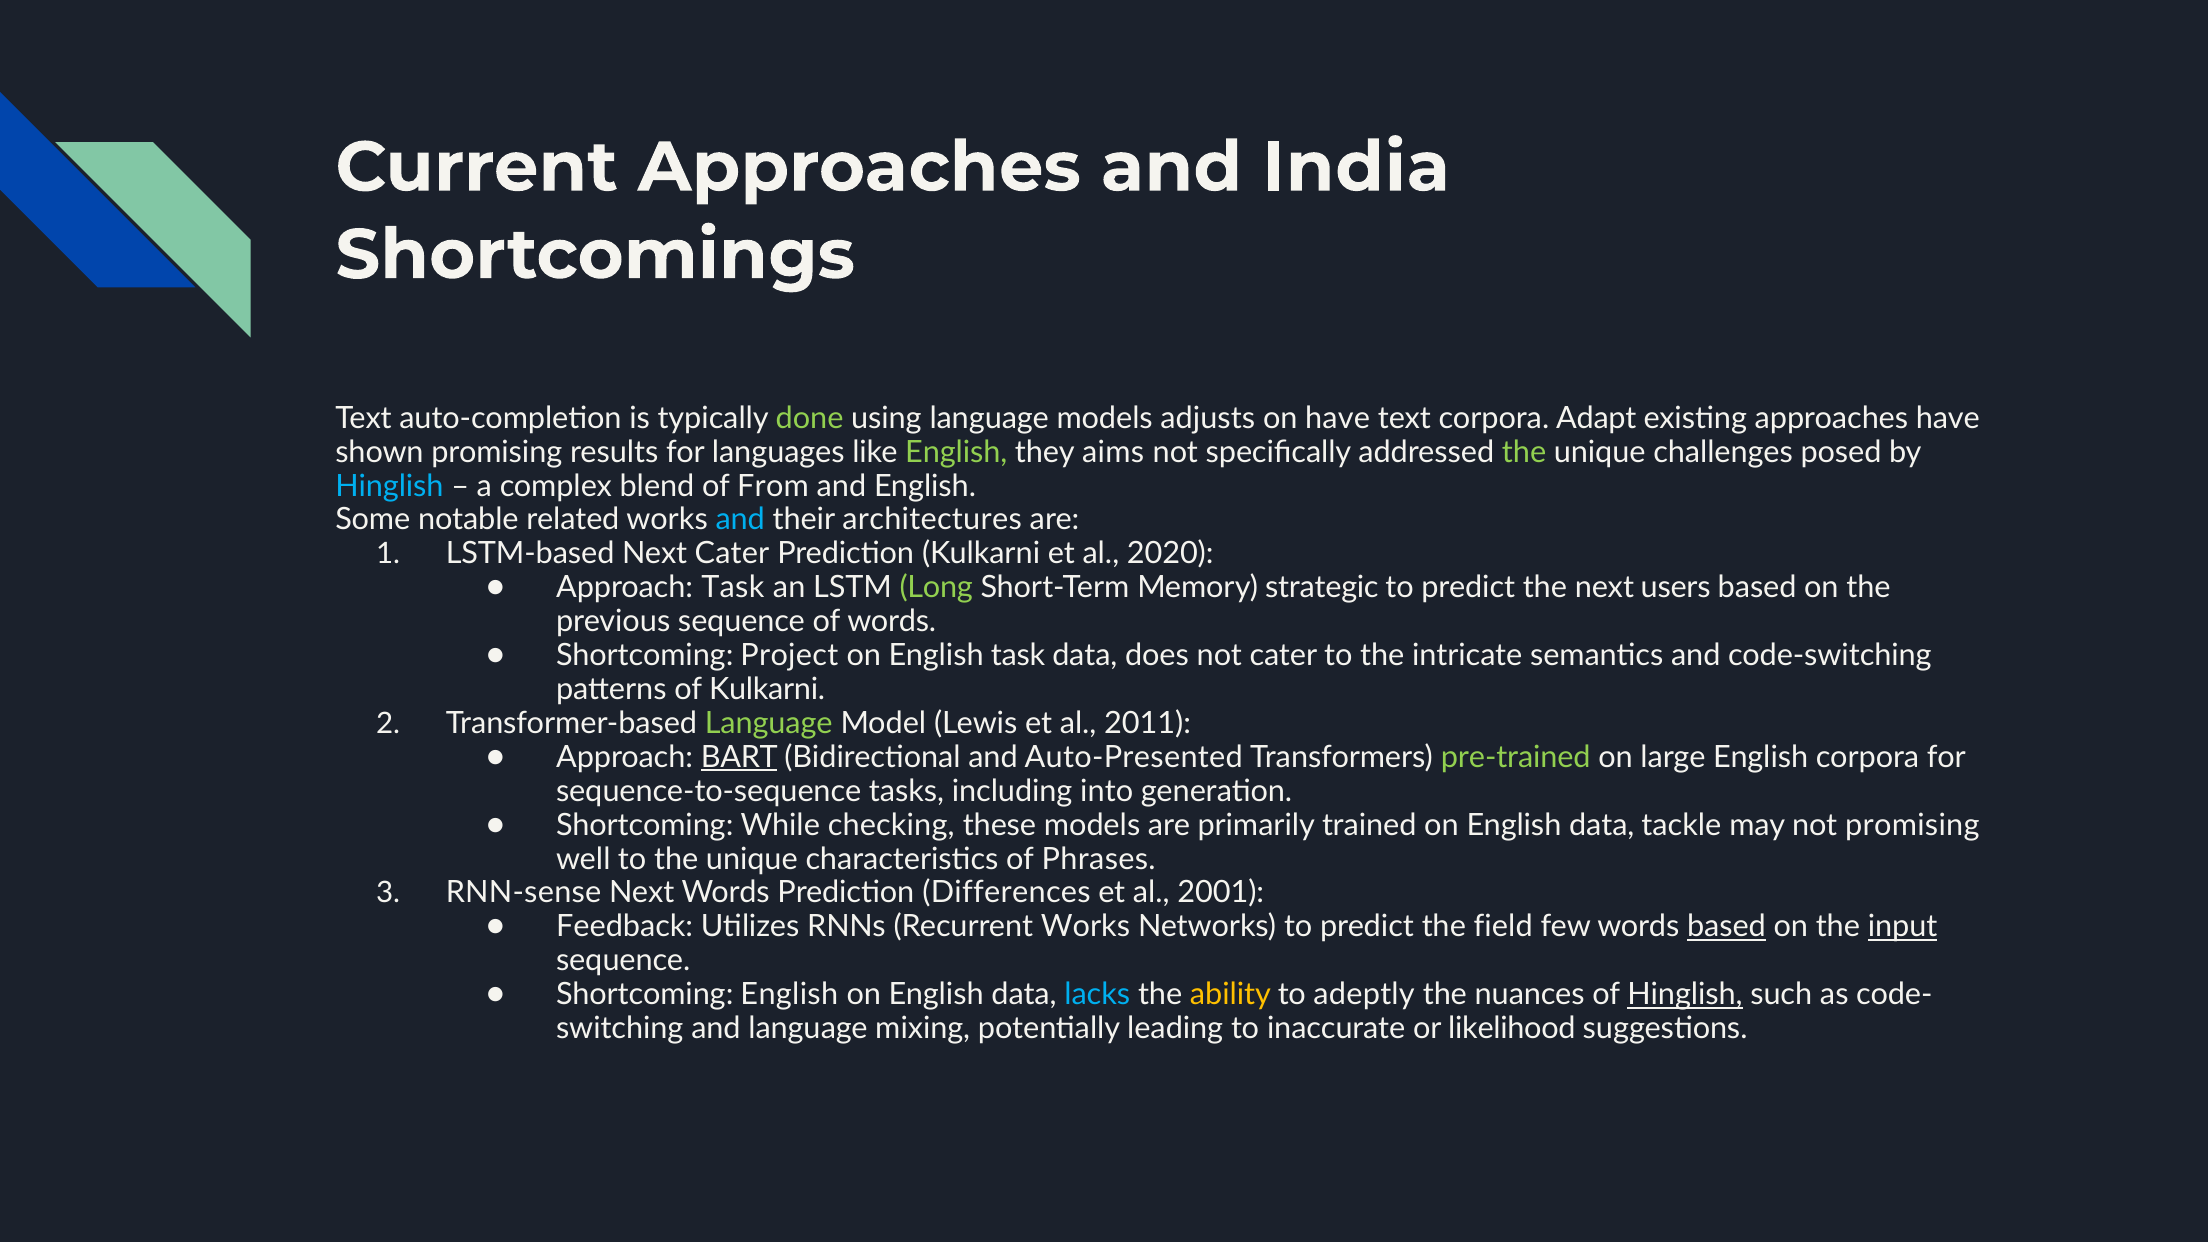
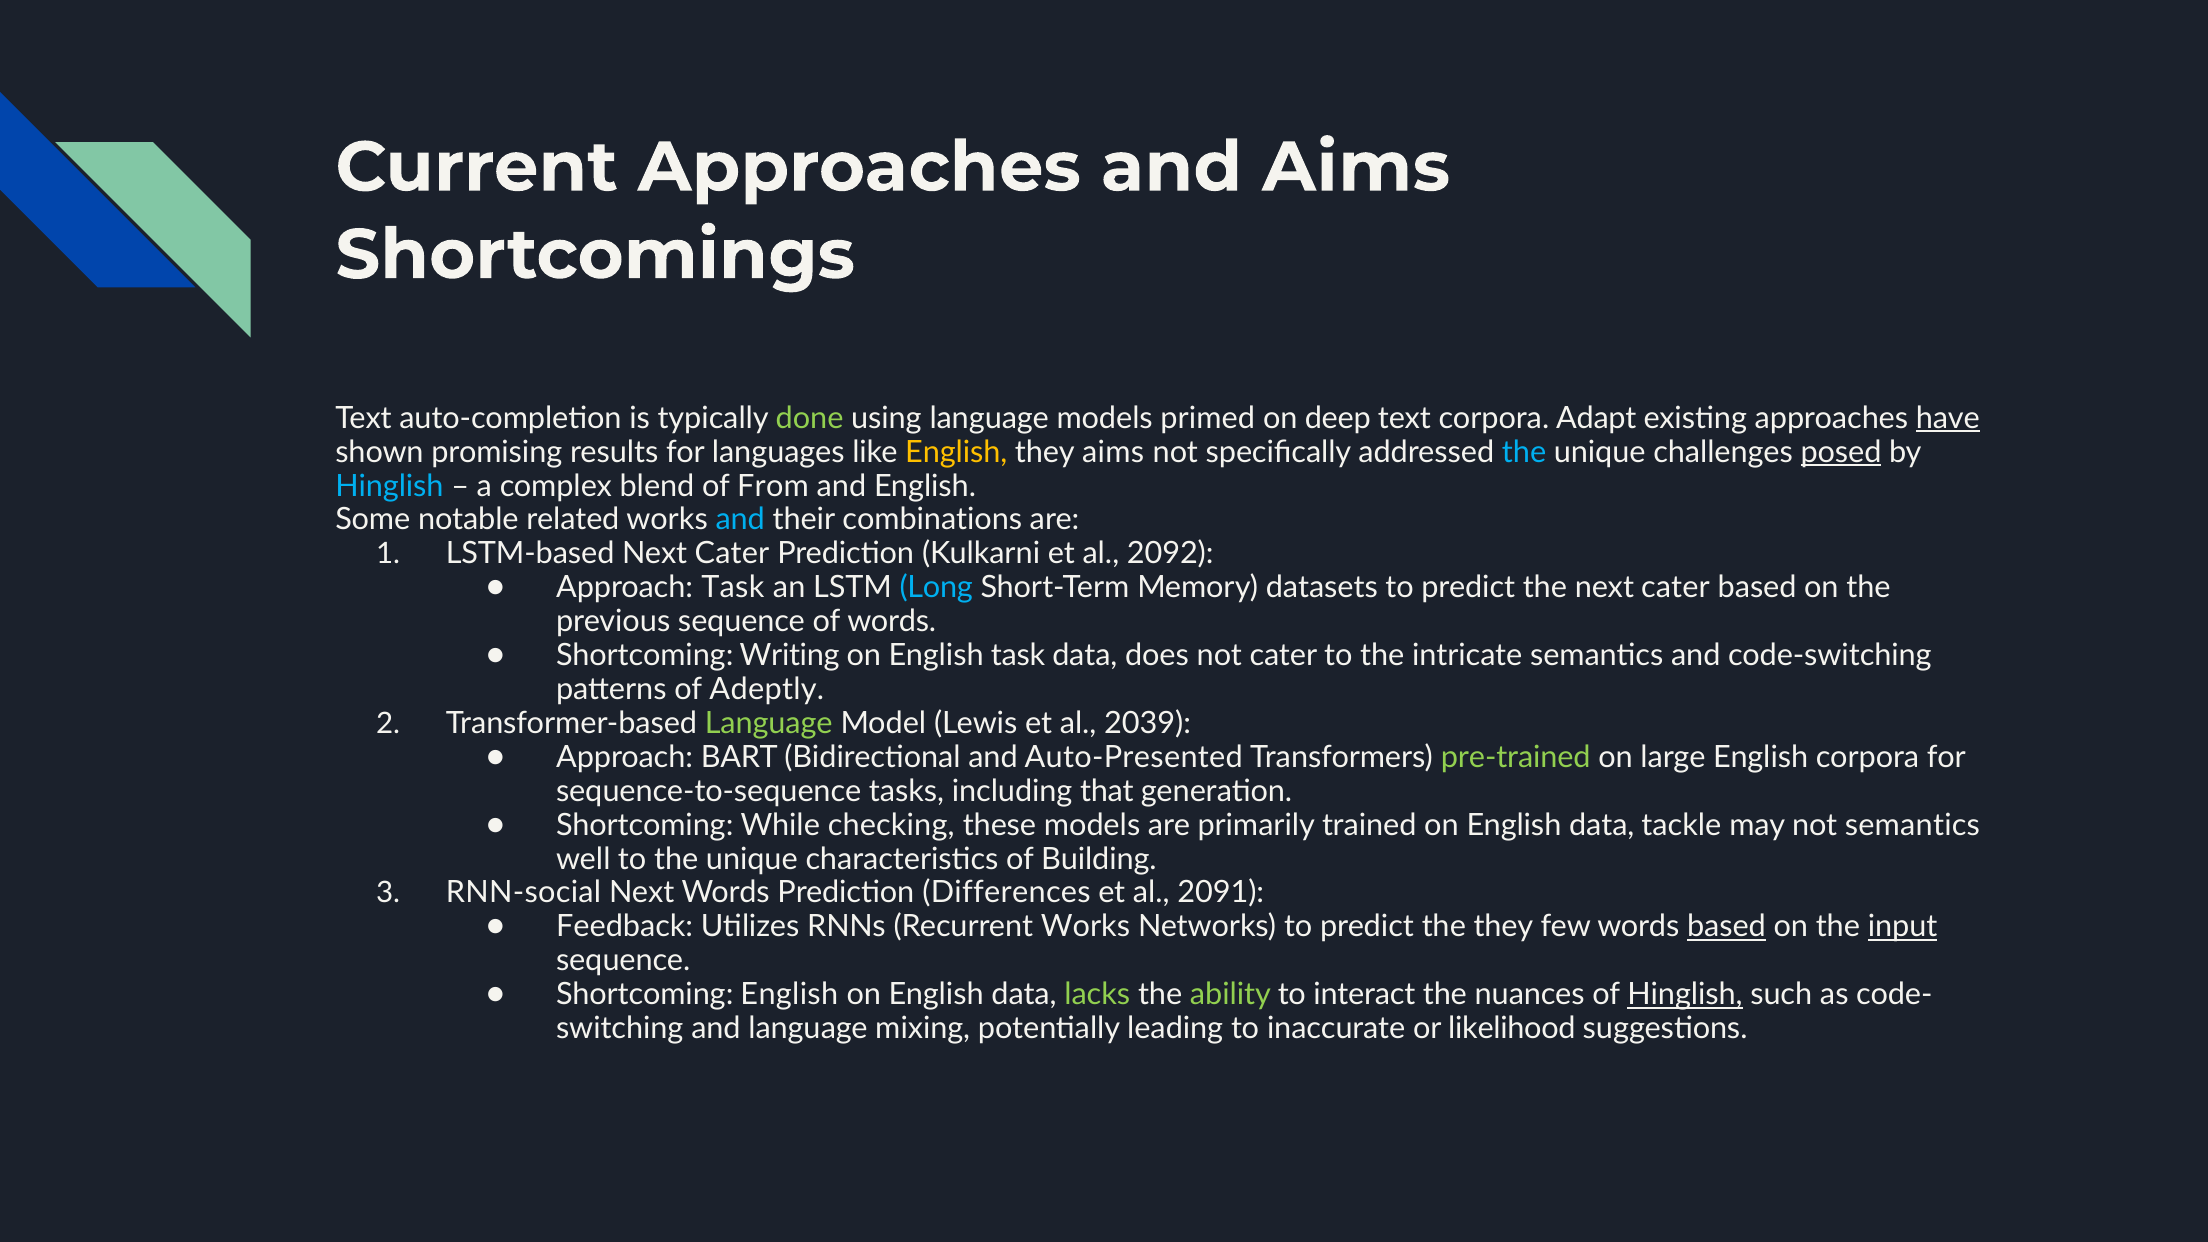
and India: India -> Aims (1356, 167)
adjusts: adjusts -> primed (1208, 418)
on have: have -> deep (1338, 418)
have underline: none -> present (1948, 418)
English colour: light green -> yellow (956, 452)
the colour: light green -> light blue (1524, 452)
posed underline: none -> present (1841, 452)
architectures: architectures -> combinations (932, 520)
2020: 2020 -> 2092 (1170, 554)
Long colour: light green -> light blue (936, 588)
strategic: strategic -> datasets (1322, 588)
the next users: users -> cater (1675, 588)
Project: Project -> Writing (790, 655)
of Kulkarni: Kulkarni -> Adeptly (767, 689)
2011: 2011 -> 2039 (1147, 723)
BART underline: present -> none (739, 757)
into: into -> that (1107, 791)
not promising: promising -> semantics (1912, 825)
Phrases: Phrases -> Building (1099, 859)
RNN-sense: RNN-sense -> RNN-social (524, 893)
2001: 2001 -> 2091 (1221, 893)
the field: field -> they (1503, 927)
lacks colour: light blue -> light green (1097, 995)
ability colour: yellow -> light green (1230, 995)
adeptly: adeptly -> interact (1364, 995)
